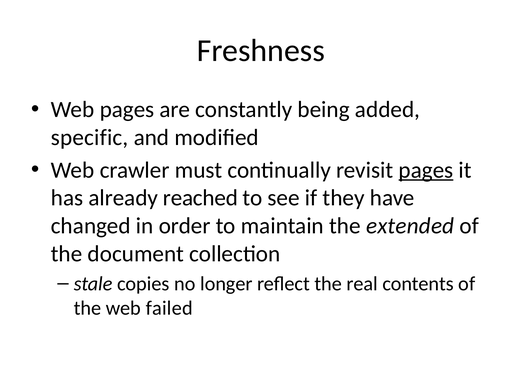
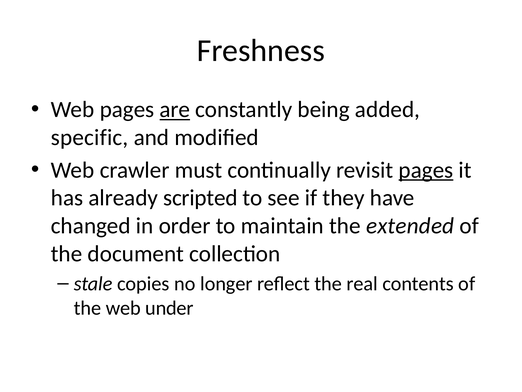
are underline: none -> present (175, 110)
reached: reached -> scripted (200, 198)
failed: failed -> under (169, 308)
